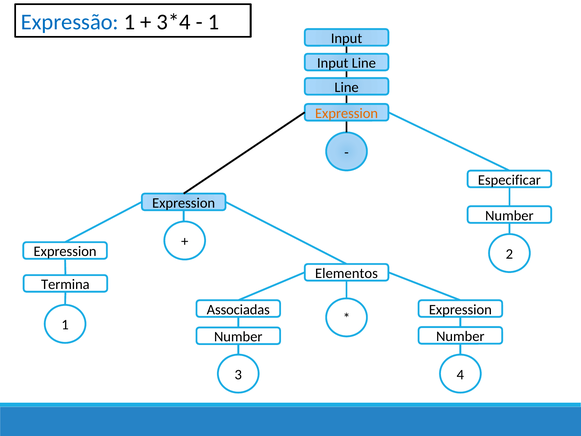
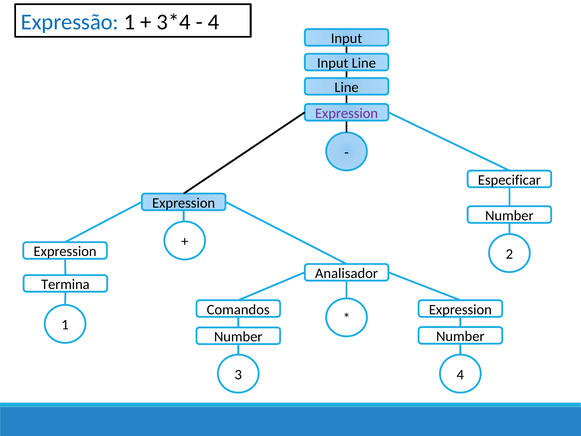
1: 1 -> 4 (214, 22)
Expression colour: orange -> purple (347, 113)
Elementos: Elementos -> Analisador (346, 273)
Associadas: Associadas -> Comandos (238, 309)
